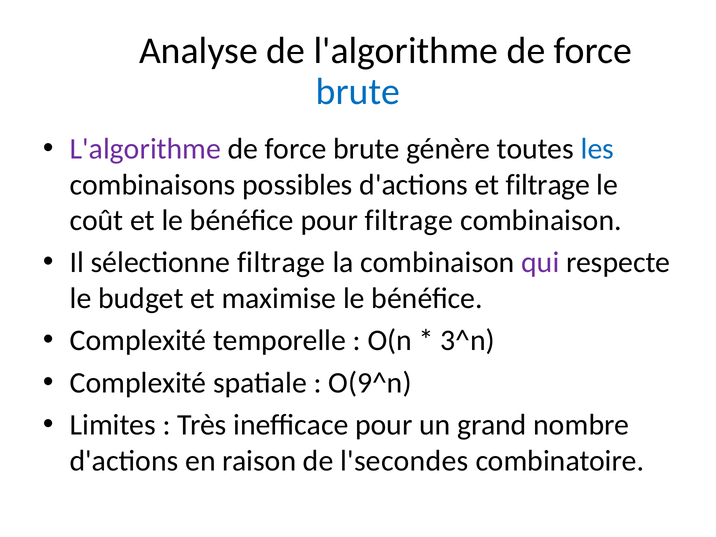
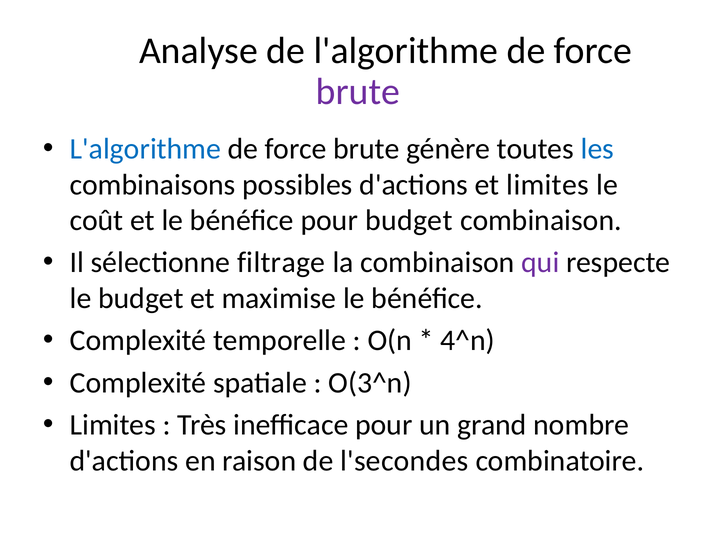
brute colour: blue -> purple (358, 92)
L'algorithme colour: purple -> blue (145, 149)
et filtrage: filtrage -> limites (548, 185)
pour filtrage: filtrage -> budget (409, 220)
3^n: 3^n -> 4^n (468, 341)
O(9^n: O(9^n -> O(3^n (370, 383)
